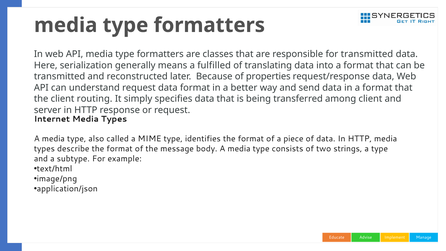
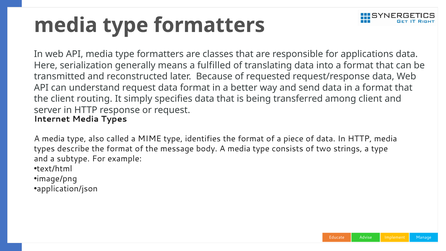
for transmitted: transmitted -> applications (367, 54)
properties: properties -> requested (268, 76)
